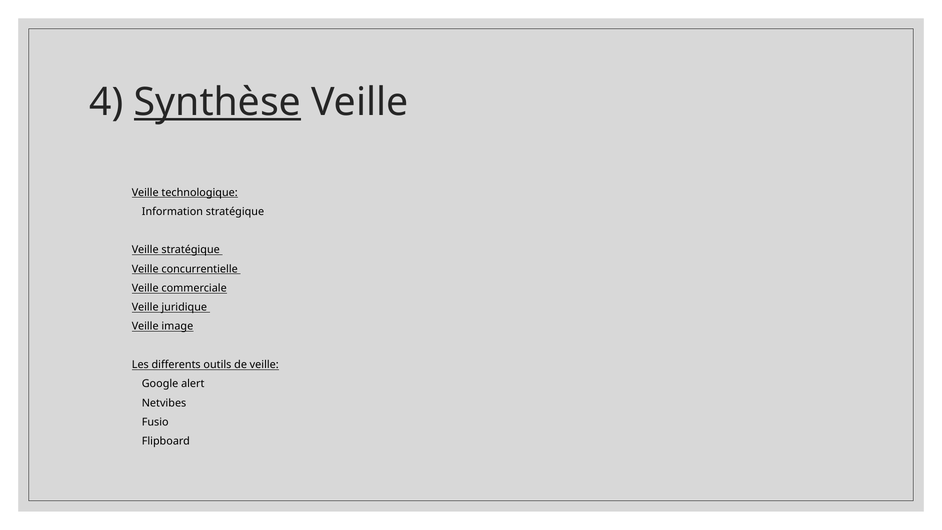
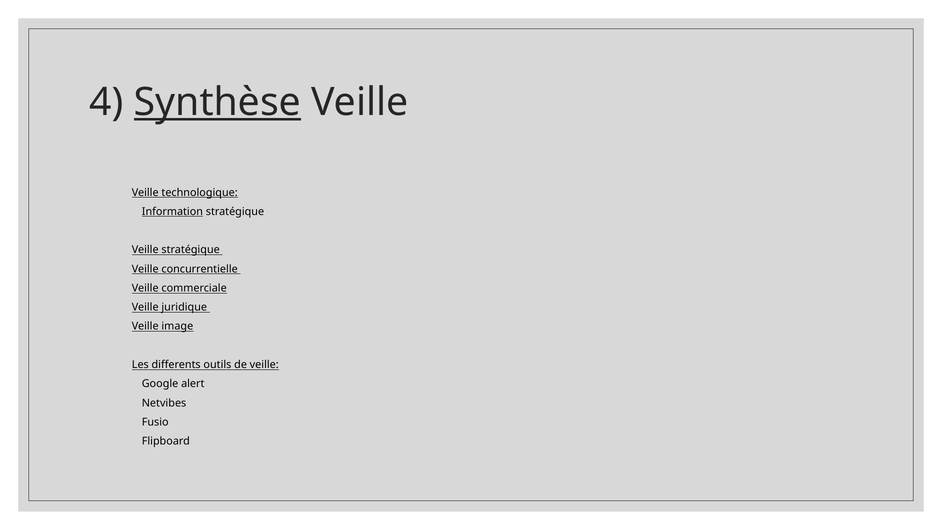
Information underline: none -> present (172, 212)
